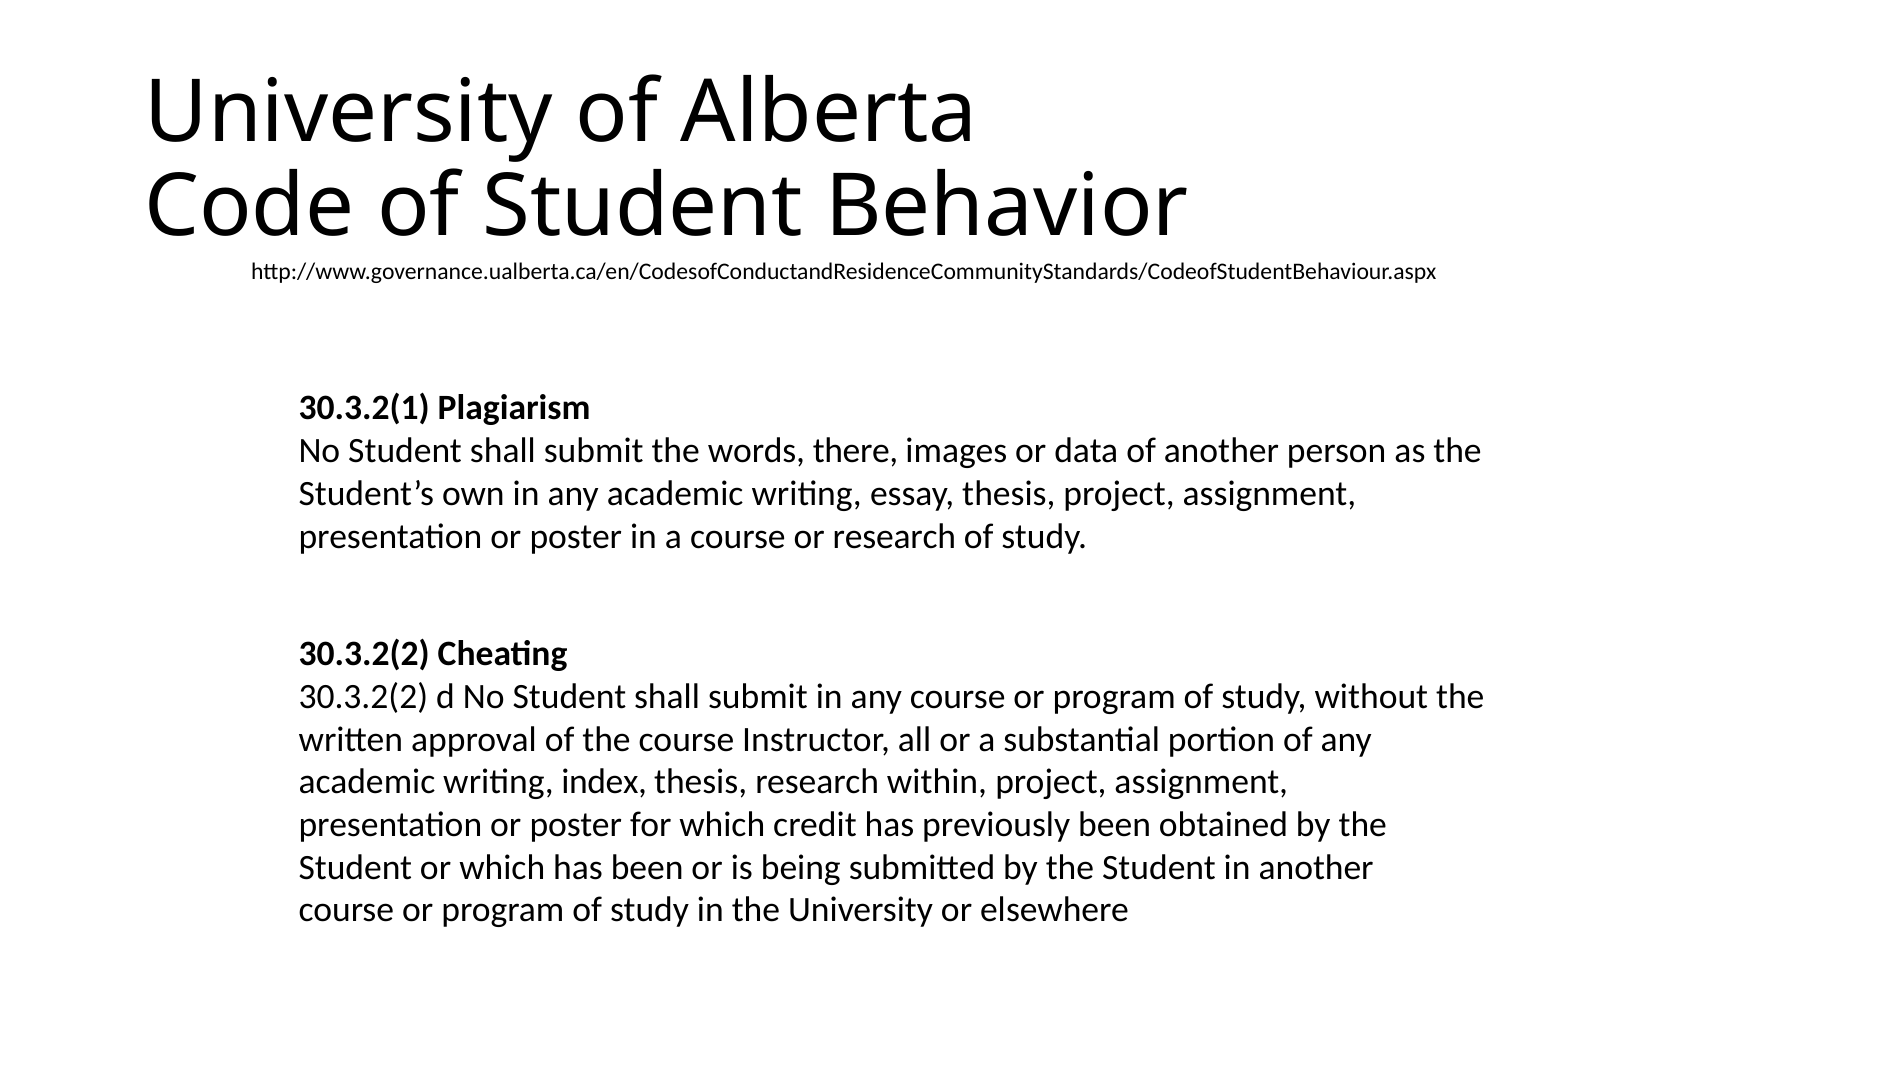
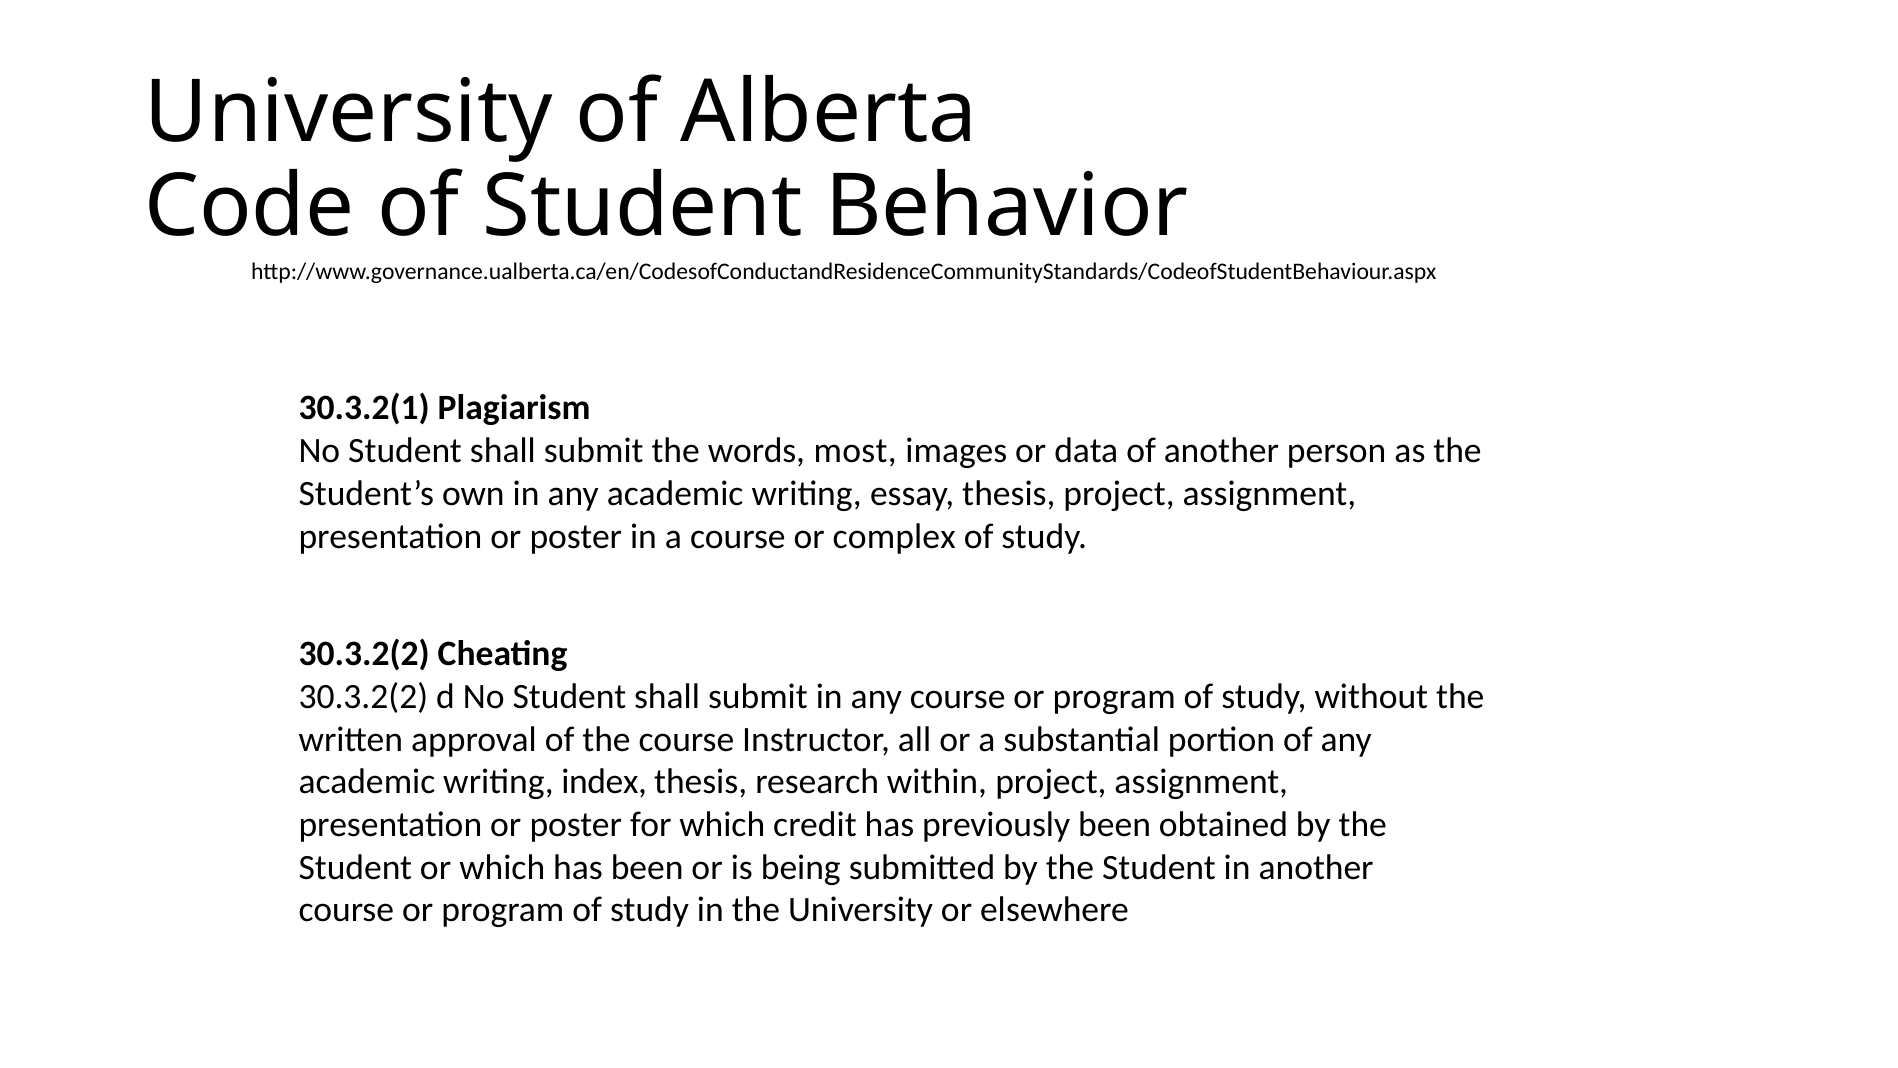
there: there -> most (855, 451)
or research: research -> complex (894, 536)
